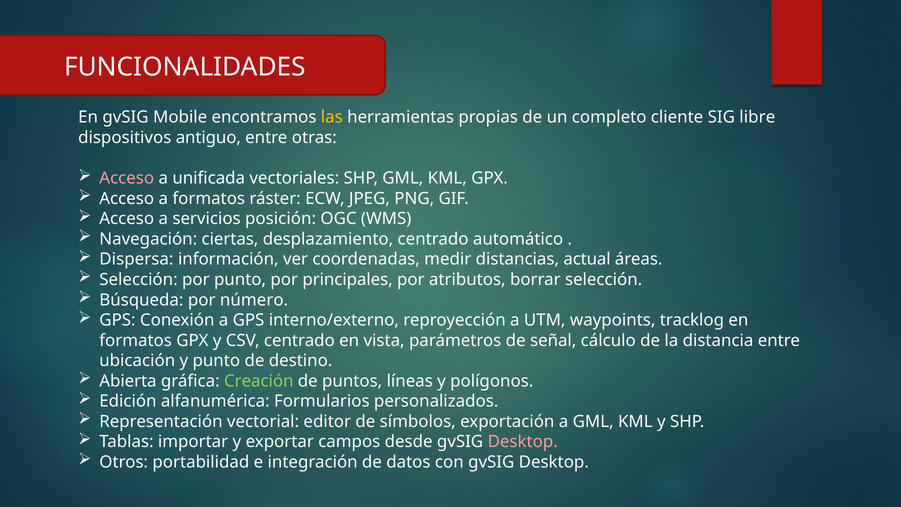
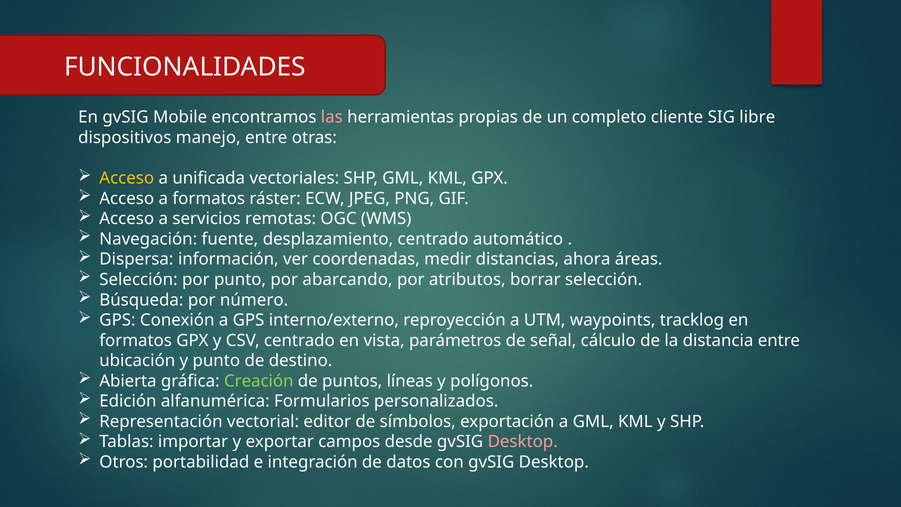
las colour: yellow -> pink (332, 117)
antiguo: antiguo -> manejo (208, 138)
Acceso colour: pink -> yellow (127, 178)
posición: posición -> remotas (281, 219)
ciertas: ciertas -> fuente (230, 239)
actual: actual -> ahora (587, 259)
principales: principales -> abarcando (348, 280)
